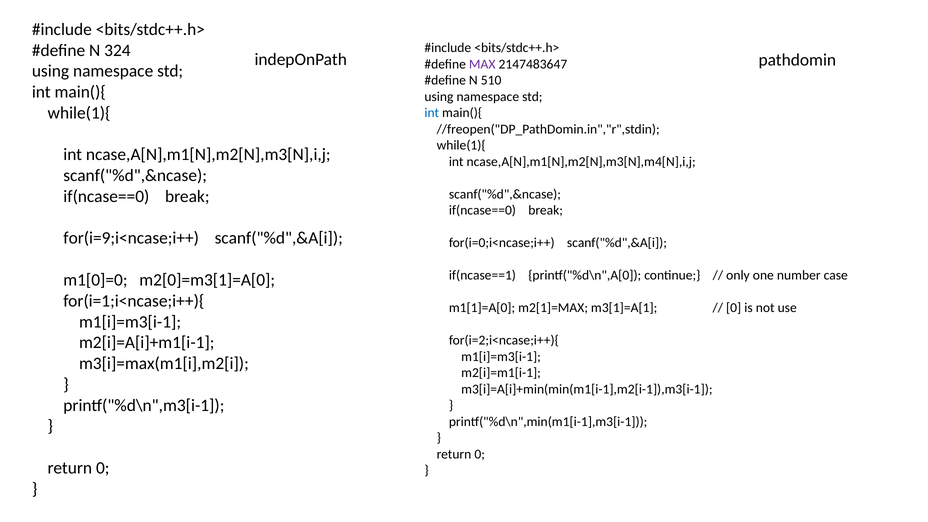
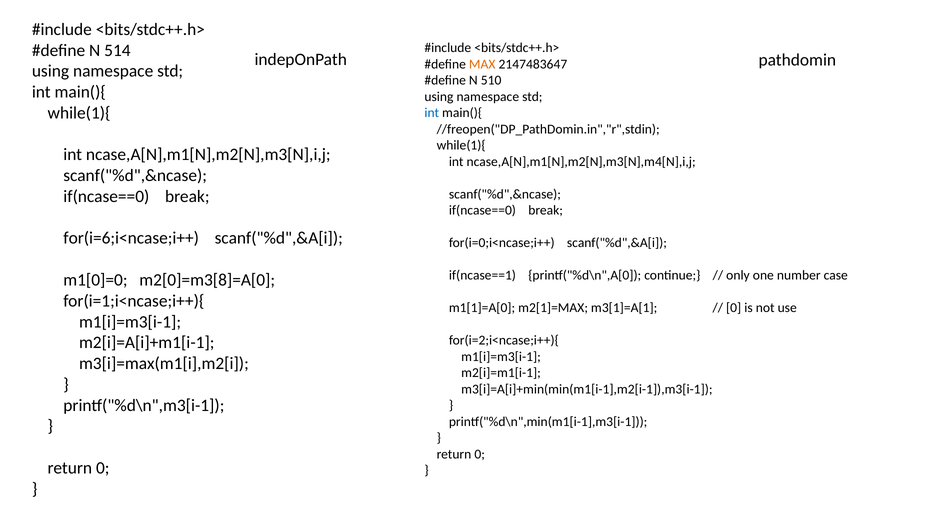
324: 324 -> 514 (117, 50)
MAX colour: purple -> orange (482, 64)
for(i=9;i<ncase;i++: for(i=9;i<ncase;i++ -> for(i=6;i<ncase;i++ (131, 238)
m2[0]=m3[1]=A[0: m2[0]=m3[1]=A[0 -> m2[0]=m3[8]=A[0 (207, 280)
